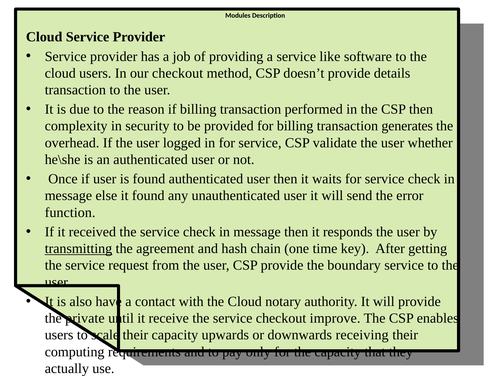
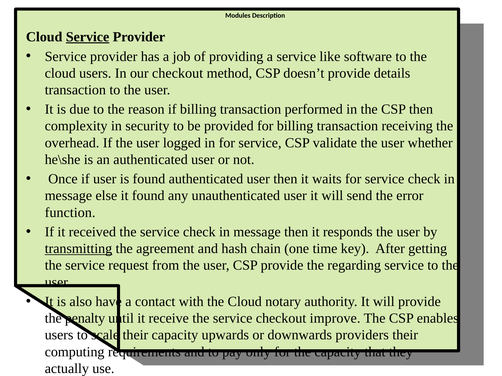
Service underline: none -> present (88, 37)
generates: generates -> receiving (407, 126)
boundary: boundary -> regarding (354, 266)
private: private -> penalty (85, 319)
receiving: receiving -> providers (362, 335)
